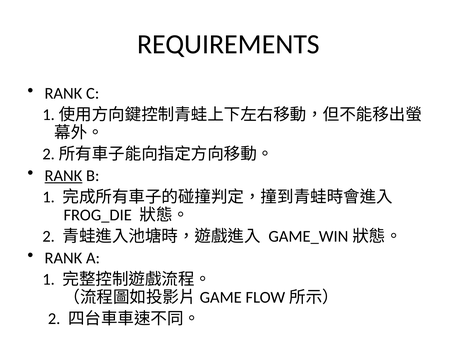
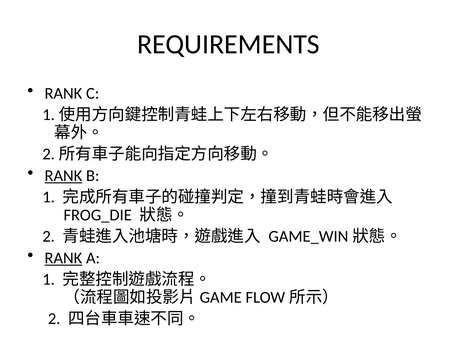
RANK underline: none -> present (63, 258)
